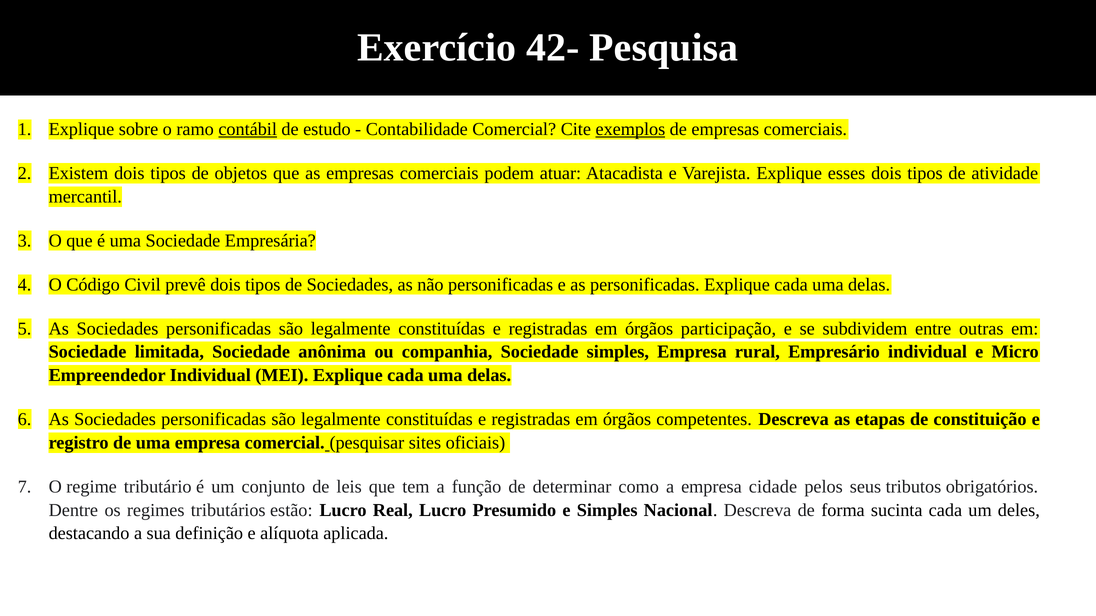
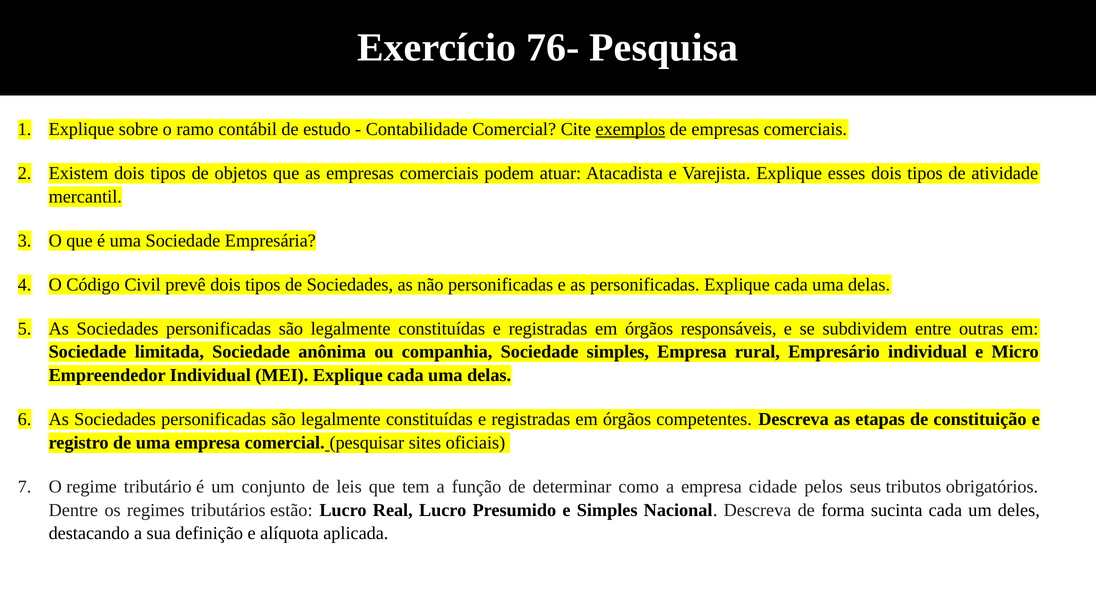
42-: 42- -> 76- (553, 47)
contábil underline: present -> none (248, 129)
participação: participação -> responsáveis (729, 329)
